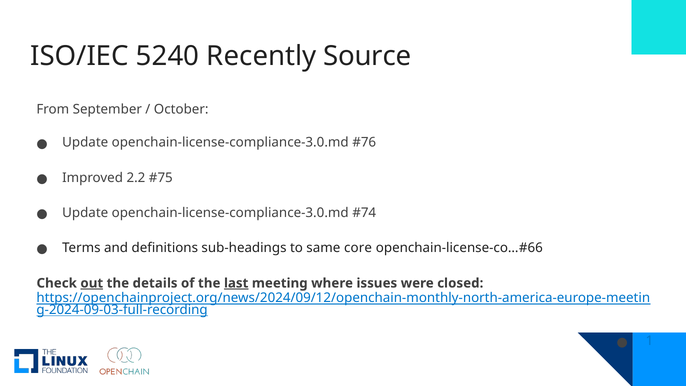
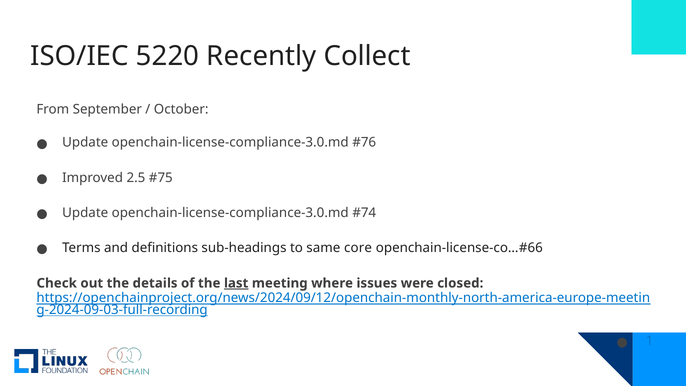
5240: 5240 -> 5220 (168, 56)
Source: Source -> Collect (367, 56)
2.2: 2.2 -> 2.5 (136, 178)
out underline: present -> none (92, 283)
